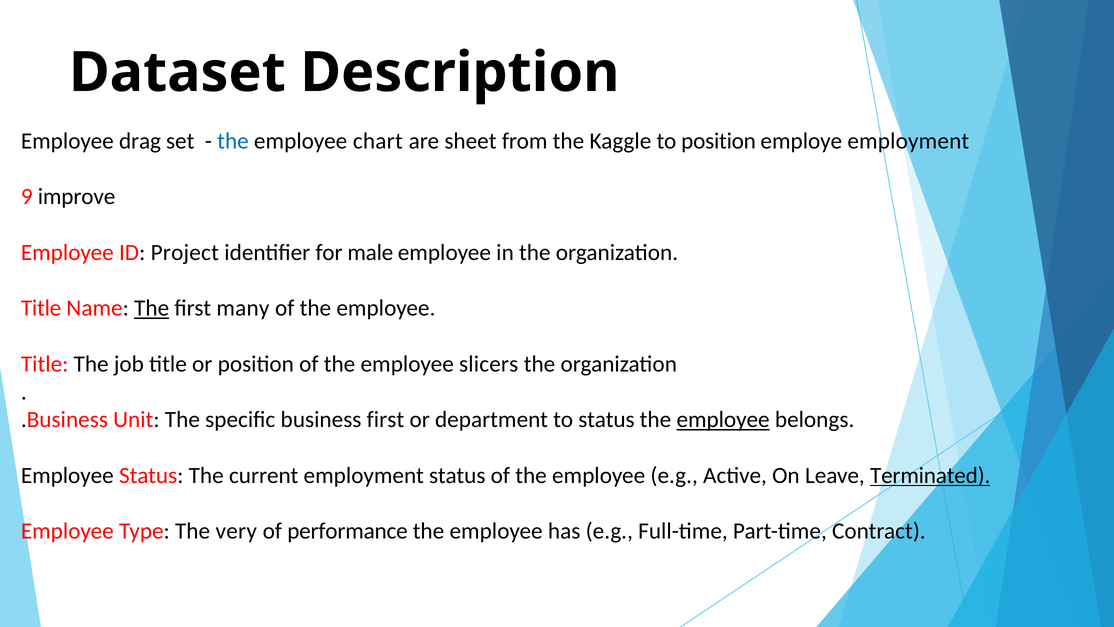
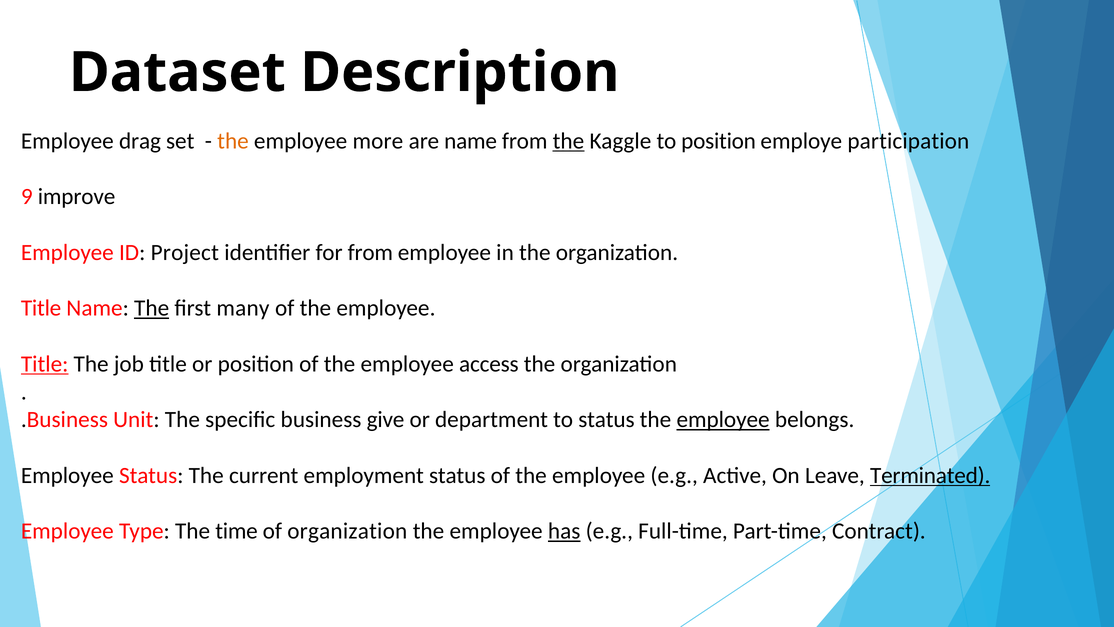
the colour: blue -> orange (233, 141)
chart: chart -> more (378, 141)
are sheet: sheet -> name (471, 141)
the underline: none -> present (568, 141)
employe employment: employment -> participation (908, 141)
for male: male -> from (370, 252)
Title underline: none -> present (45, 364)
slicers: slicers -> access (489, 364)
business first: first -> give (386, 419)
very: very -> time (236, 531)
of performance: performance -> organization (347, 531)
has underline: none -> present (564, 531)
